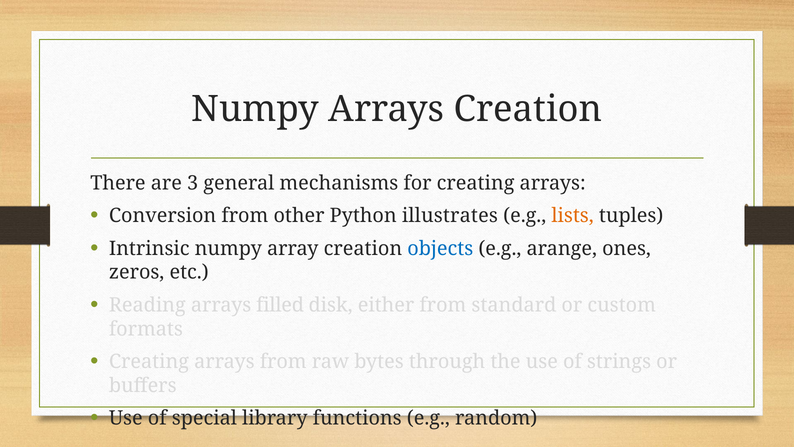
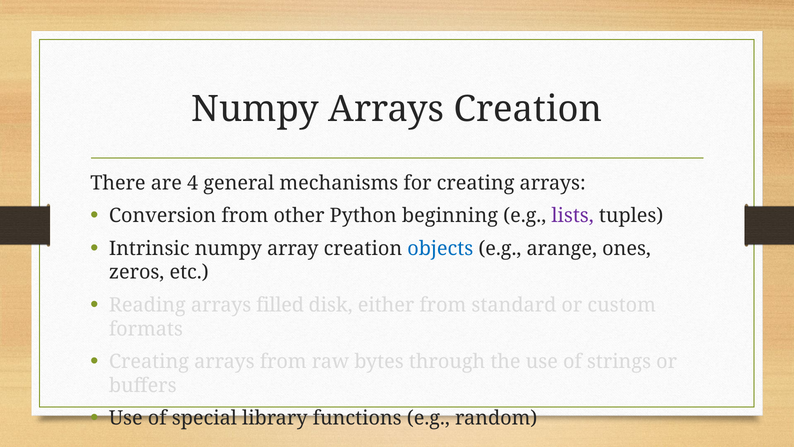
3: 3 -> 4 (193, 183)
illustrates: illustrates -> beginning (450, 216)
lists colour: orange -> purple (573, 216)
